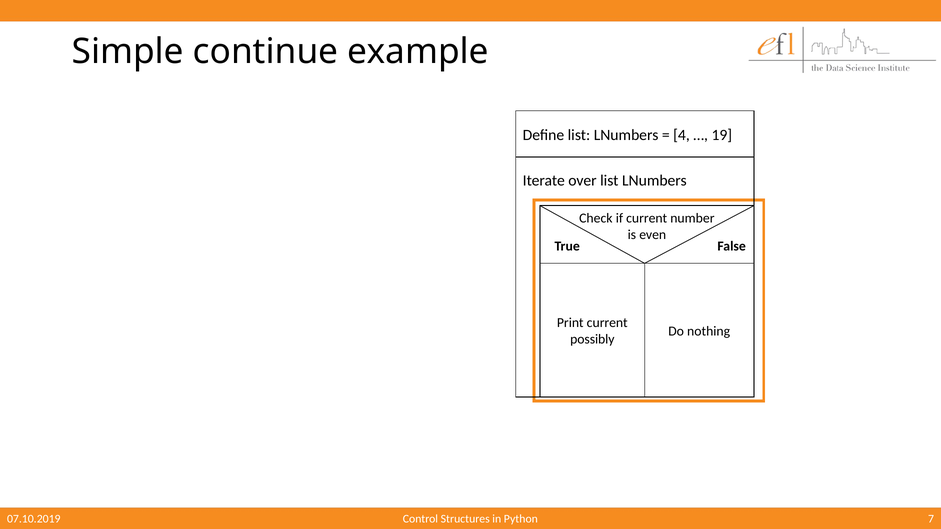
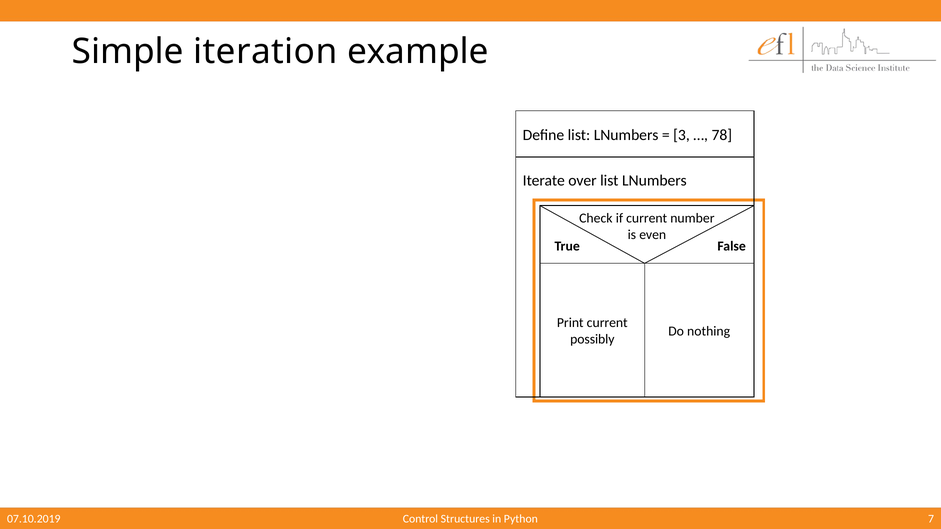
continue: continue -> iteration (265, 52)
4: 4 -> 3 (681, 135)
19: 19 -> 78 (722, 135)
